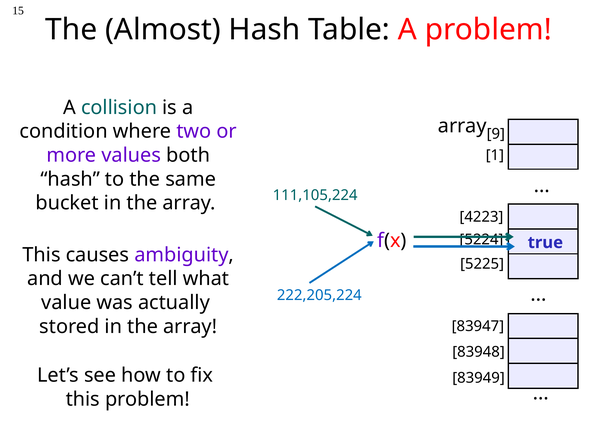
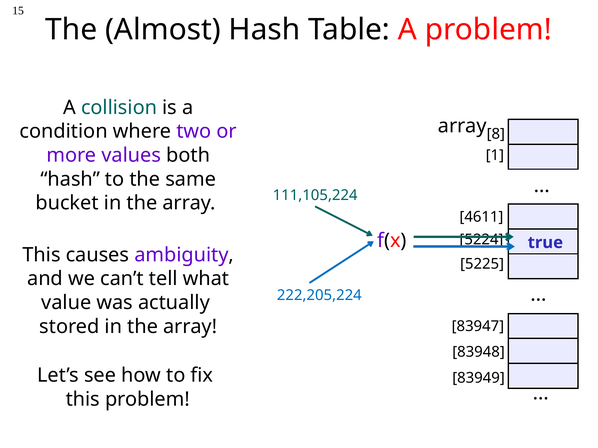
9: 9 -> 8 (496, 134)
4223: 4223 -> 4611 (481, 217)
